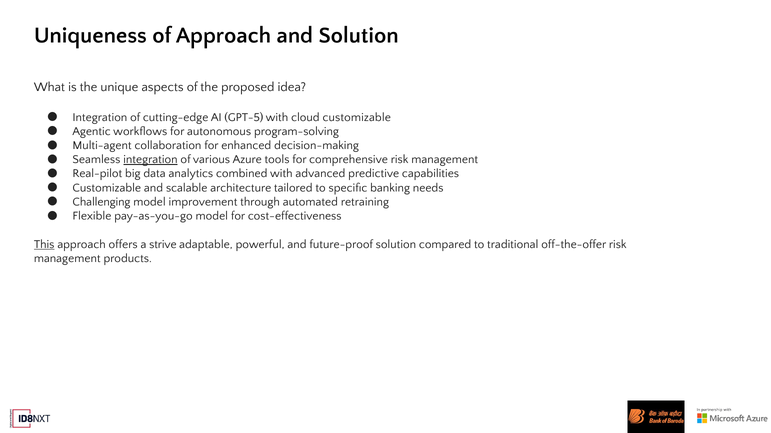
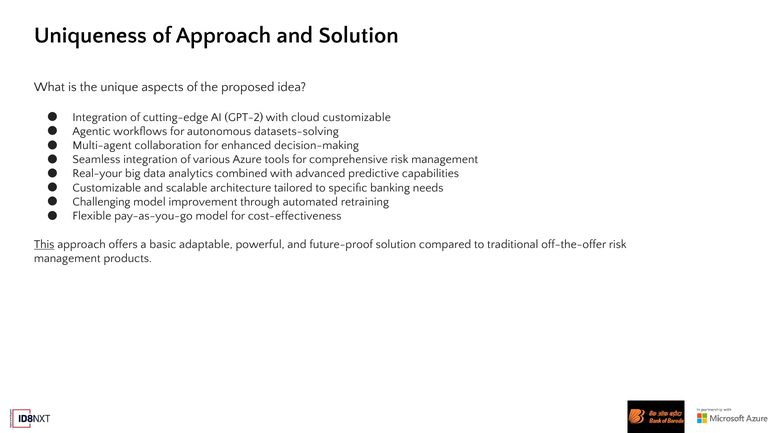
GPT-5: GPT-5 -> GPT-2 (244, 117)
program-solving: program-solving -> datasets-solving (296, 131)
integration underline: present -> none (150, 160)
Real-pilot: Real-pilot -> Real-your (97, 174)
strive: strive -> basic (163, 245)
